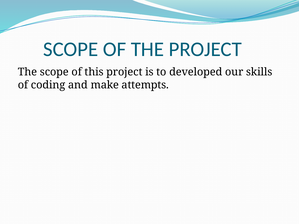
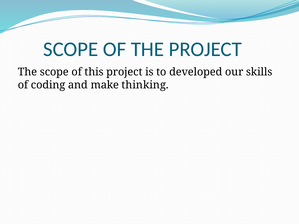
attempts: attempts -> thinking (145, 85)
